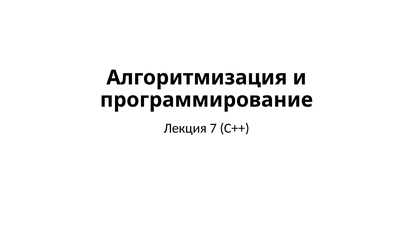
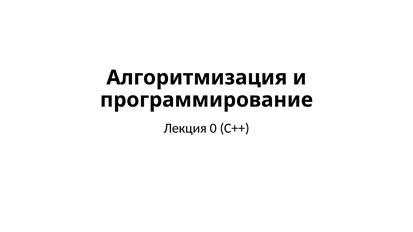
7: 7 -> 0 (213, 129)
